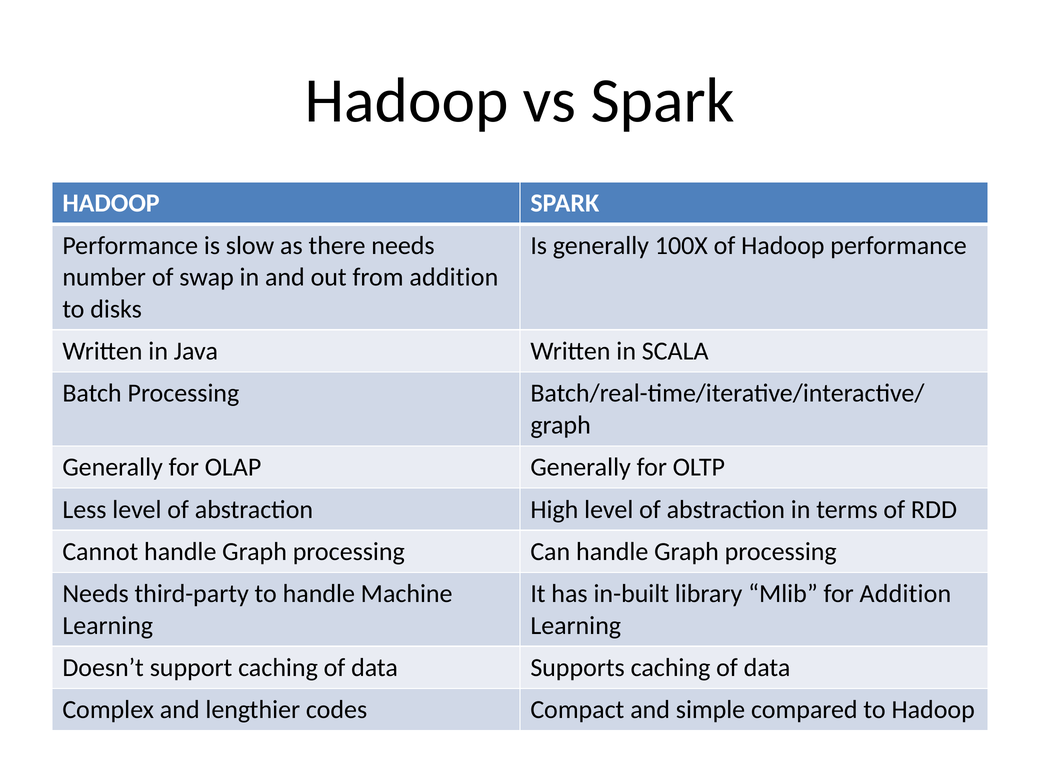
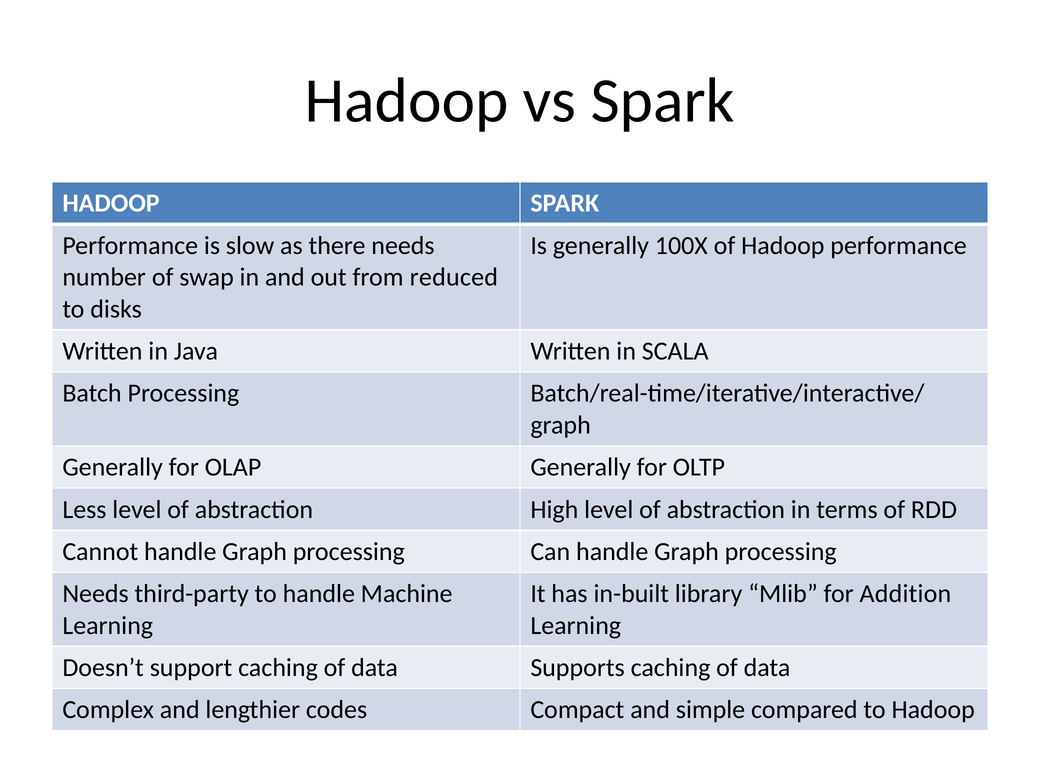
from addition: addition -> reduced (454, 277)
